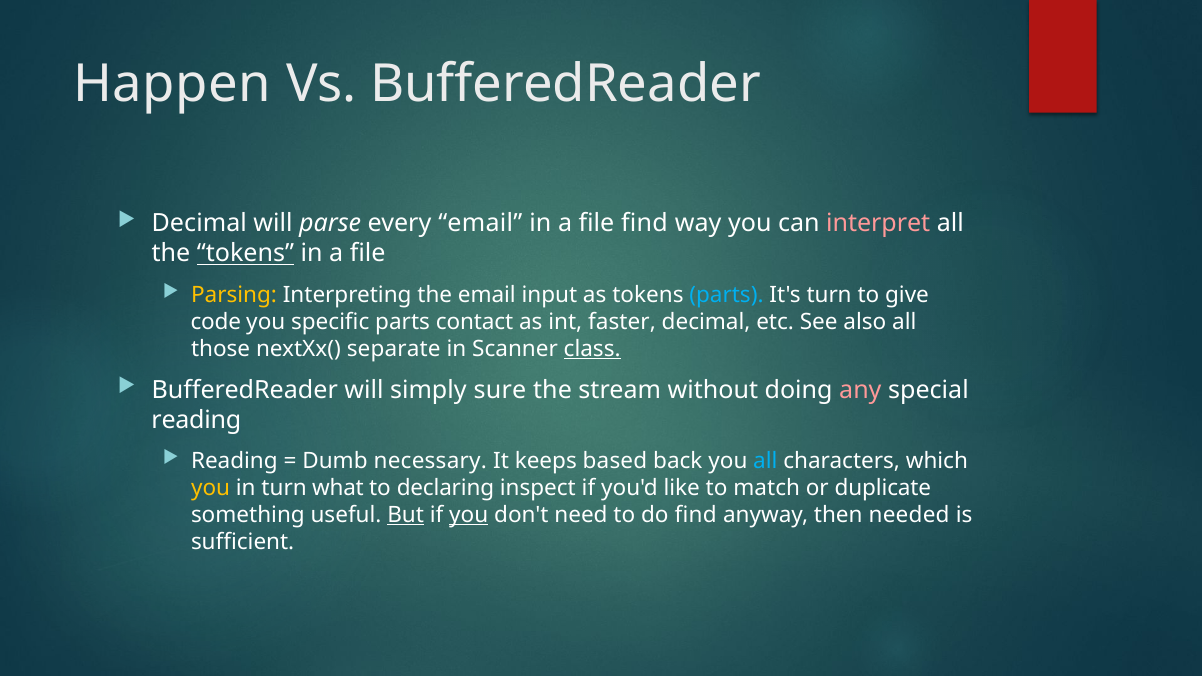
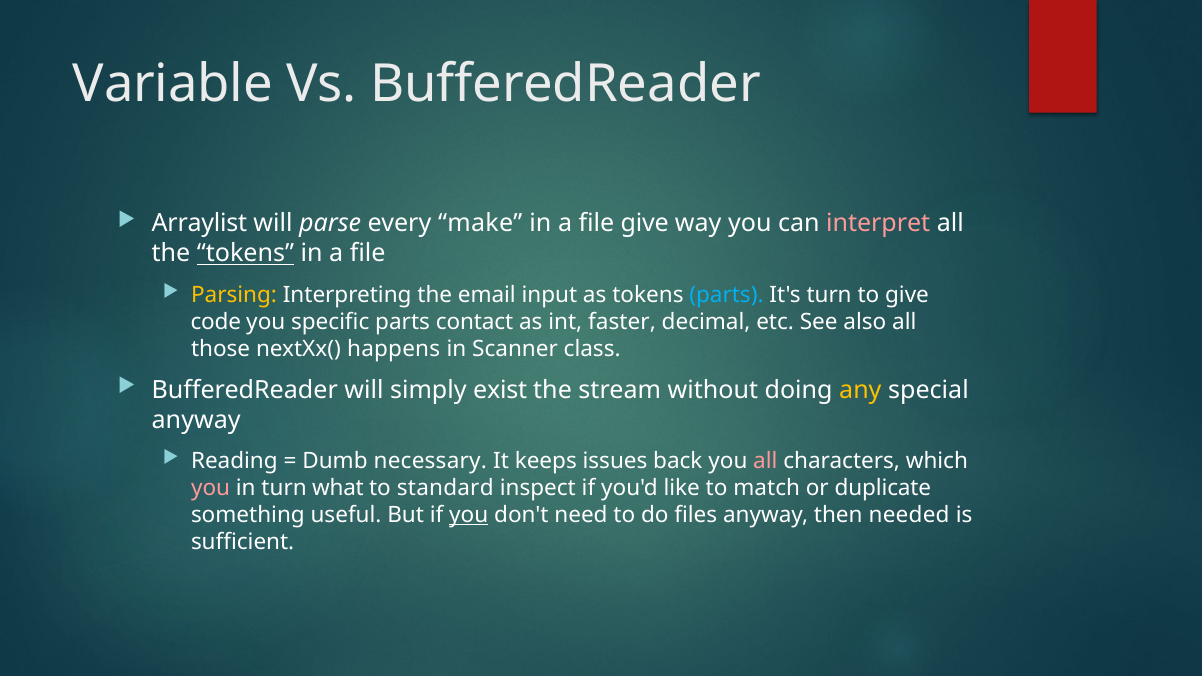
Happen: Happen -> Variable (173, 84)
Decimal: Decimal -> Arraylist (199, 224)
every email: email -> make (480, 224)
file find: find -> give (645, 224)
separate: separate -> happens (394, 349)
class underline: present -> none (592, 349)
sure: sure -> exist (500, 390)
any colour: pink -> yellow (860, 390)
reading: reading -> anyway (196, 420)
based: based -> issues (615, 461)
all colour: light blue -> pink (765, 461)
you colour: yellow -> pink (211, 488)
declaring: declaring -> standard (445, 488)
But underline: present -> none (406, 515)
do find: find -> files (696, 515)
